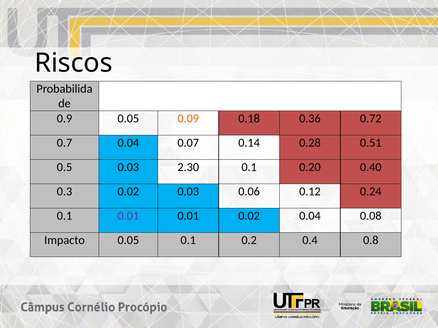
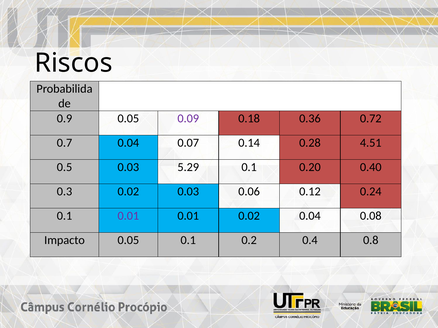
0.09 colour: orange -> purple (188, 119)
0.51: 0.51 -> 4.51 (371, 143)
2.30: 2.30 -> 5.29 (188, 167)
